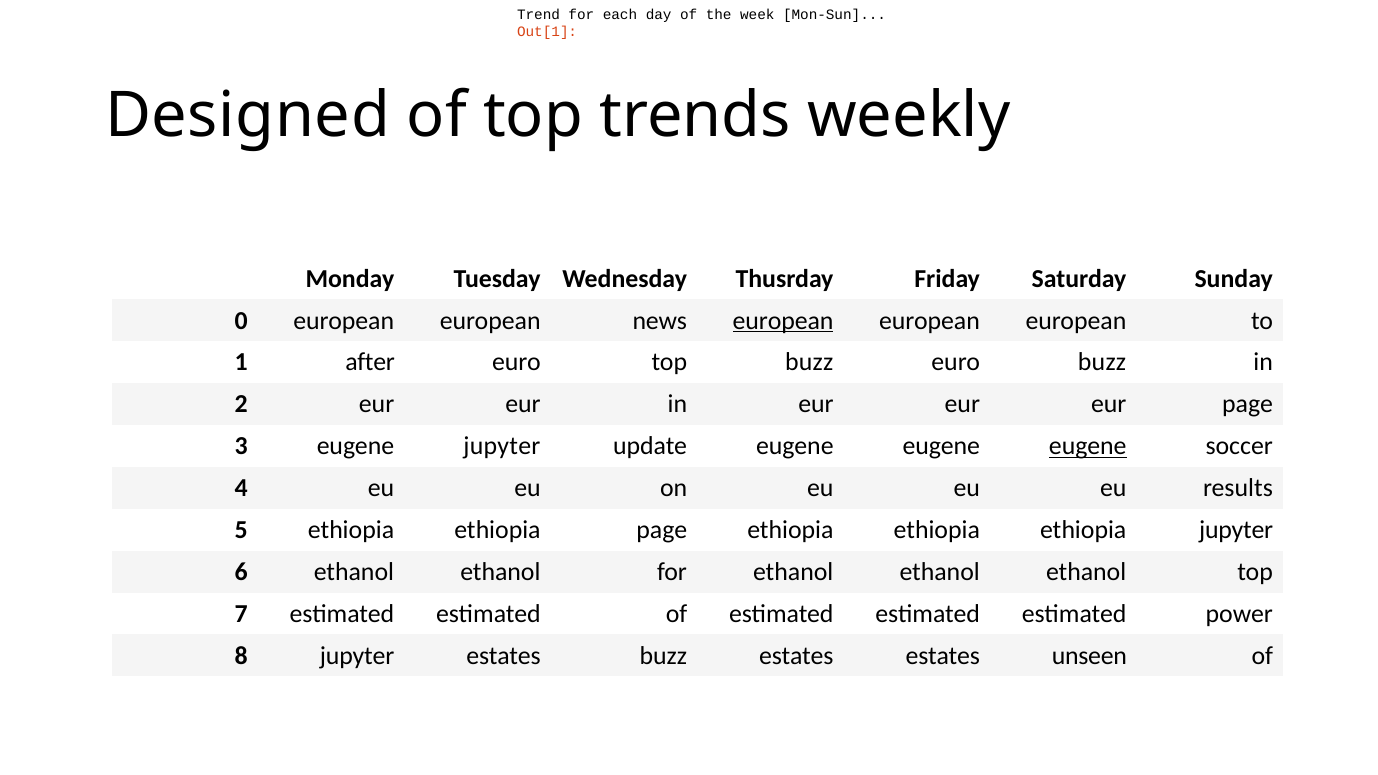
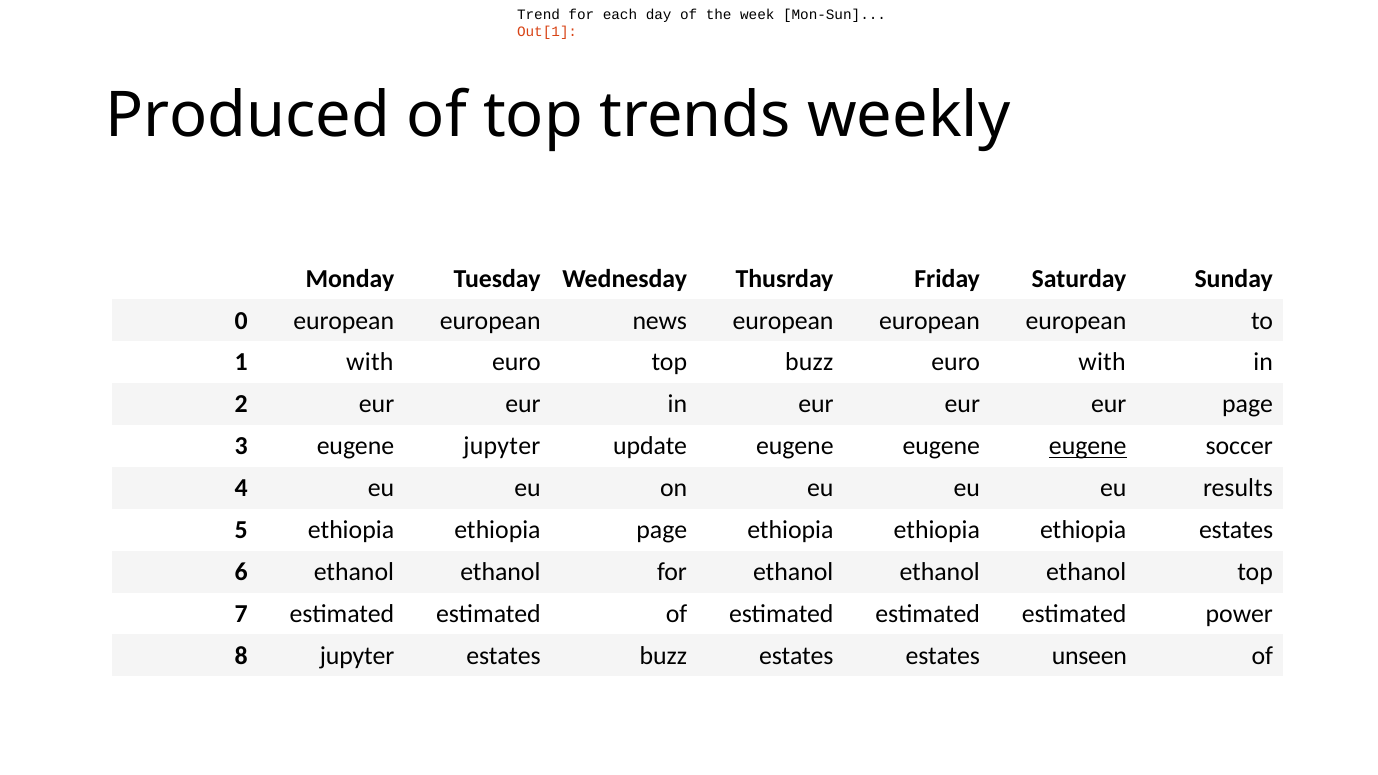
Designed: Designed -> Produced (248, 116)
european underline: present -> none (783, 321)
1 after: after -> with (370, 362)
euro buzz: buzz -> with (1102, 362)
ethiopia jupyter: jupyter -> estates (1236, 530)
